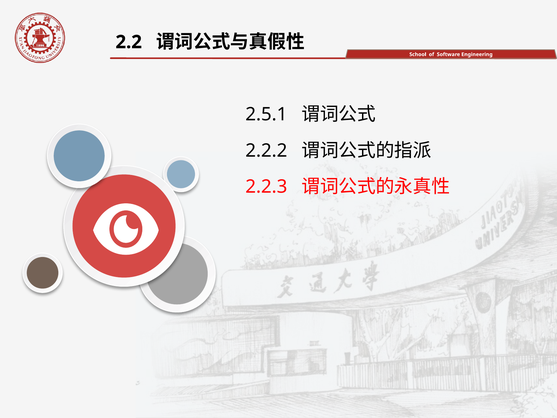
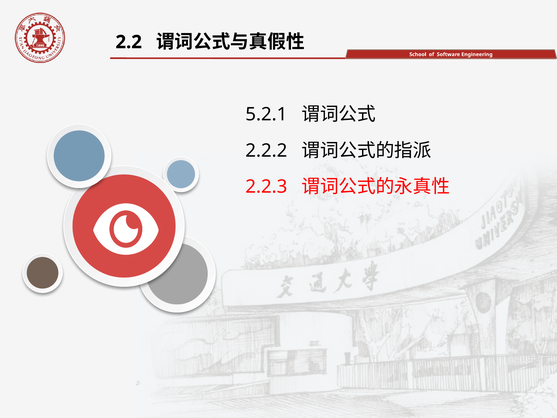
2.5.1: 2.5.1 -> 5.2.1 (266, 114)
